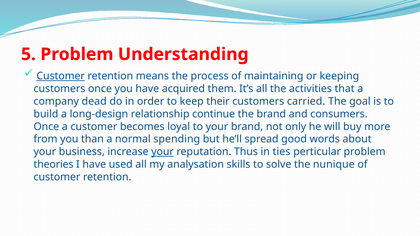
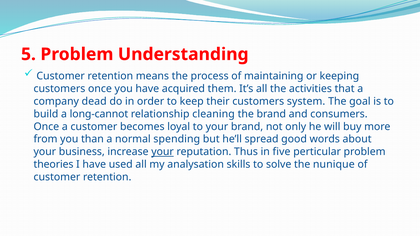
Customer underline: present -> none (61, 76)
carried: carried -> system (306, 101)
long-design: long-design -> long-cannot (99, 114)
continue: continue -> cleaning (214, 114)
ties: ties -> five (282, 152)
